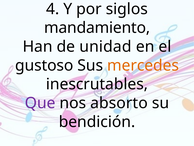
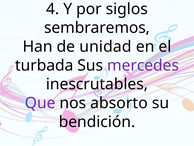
mandamiento: mandamiento -> sembraremos (97, 28)
gustoso: gustoso -> turbada (44, 65)
mercedes colour: orange -> purple (143, 65)
